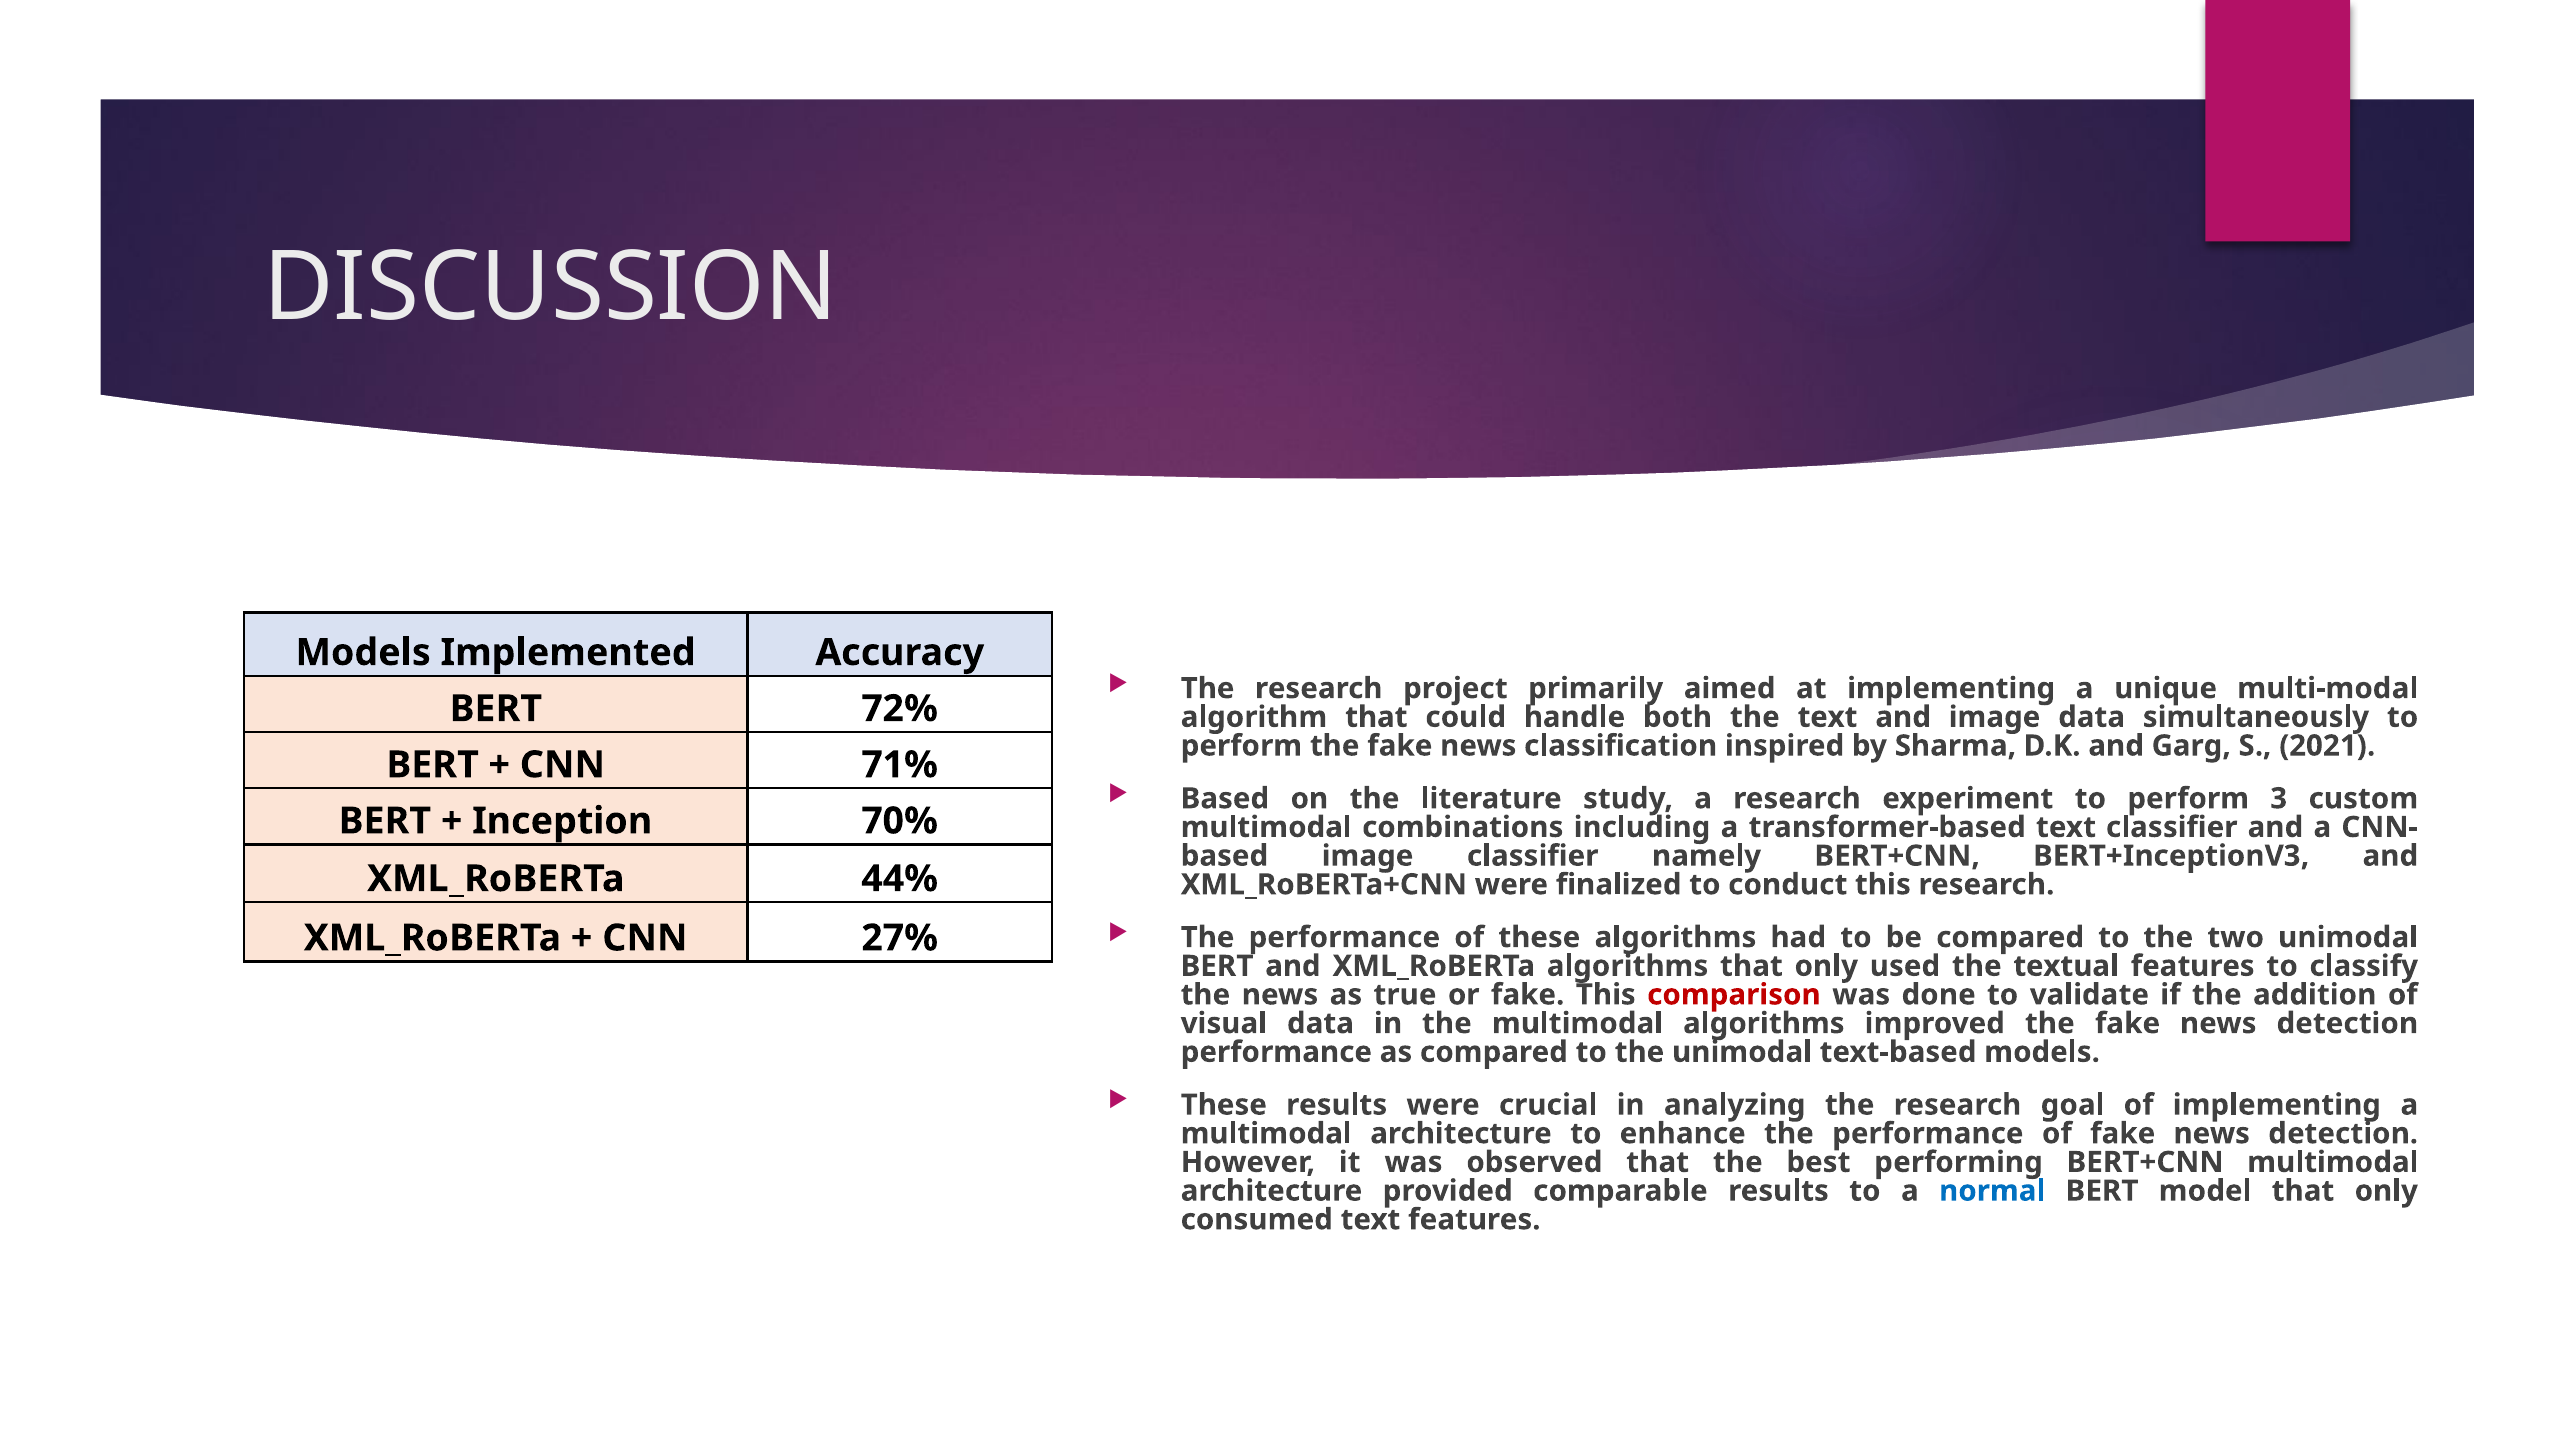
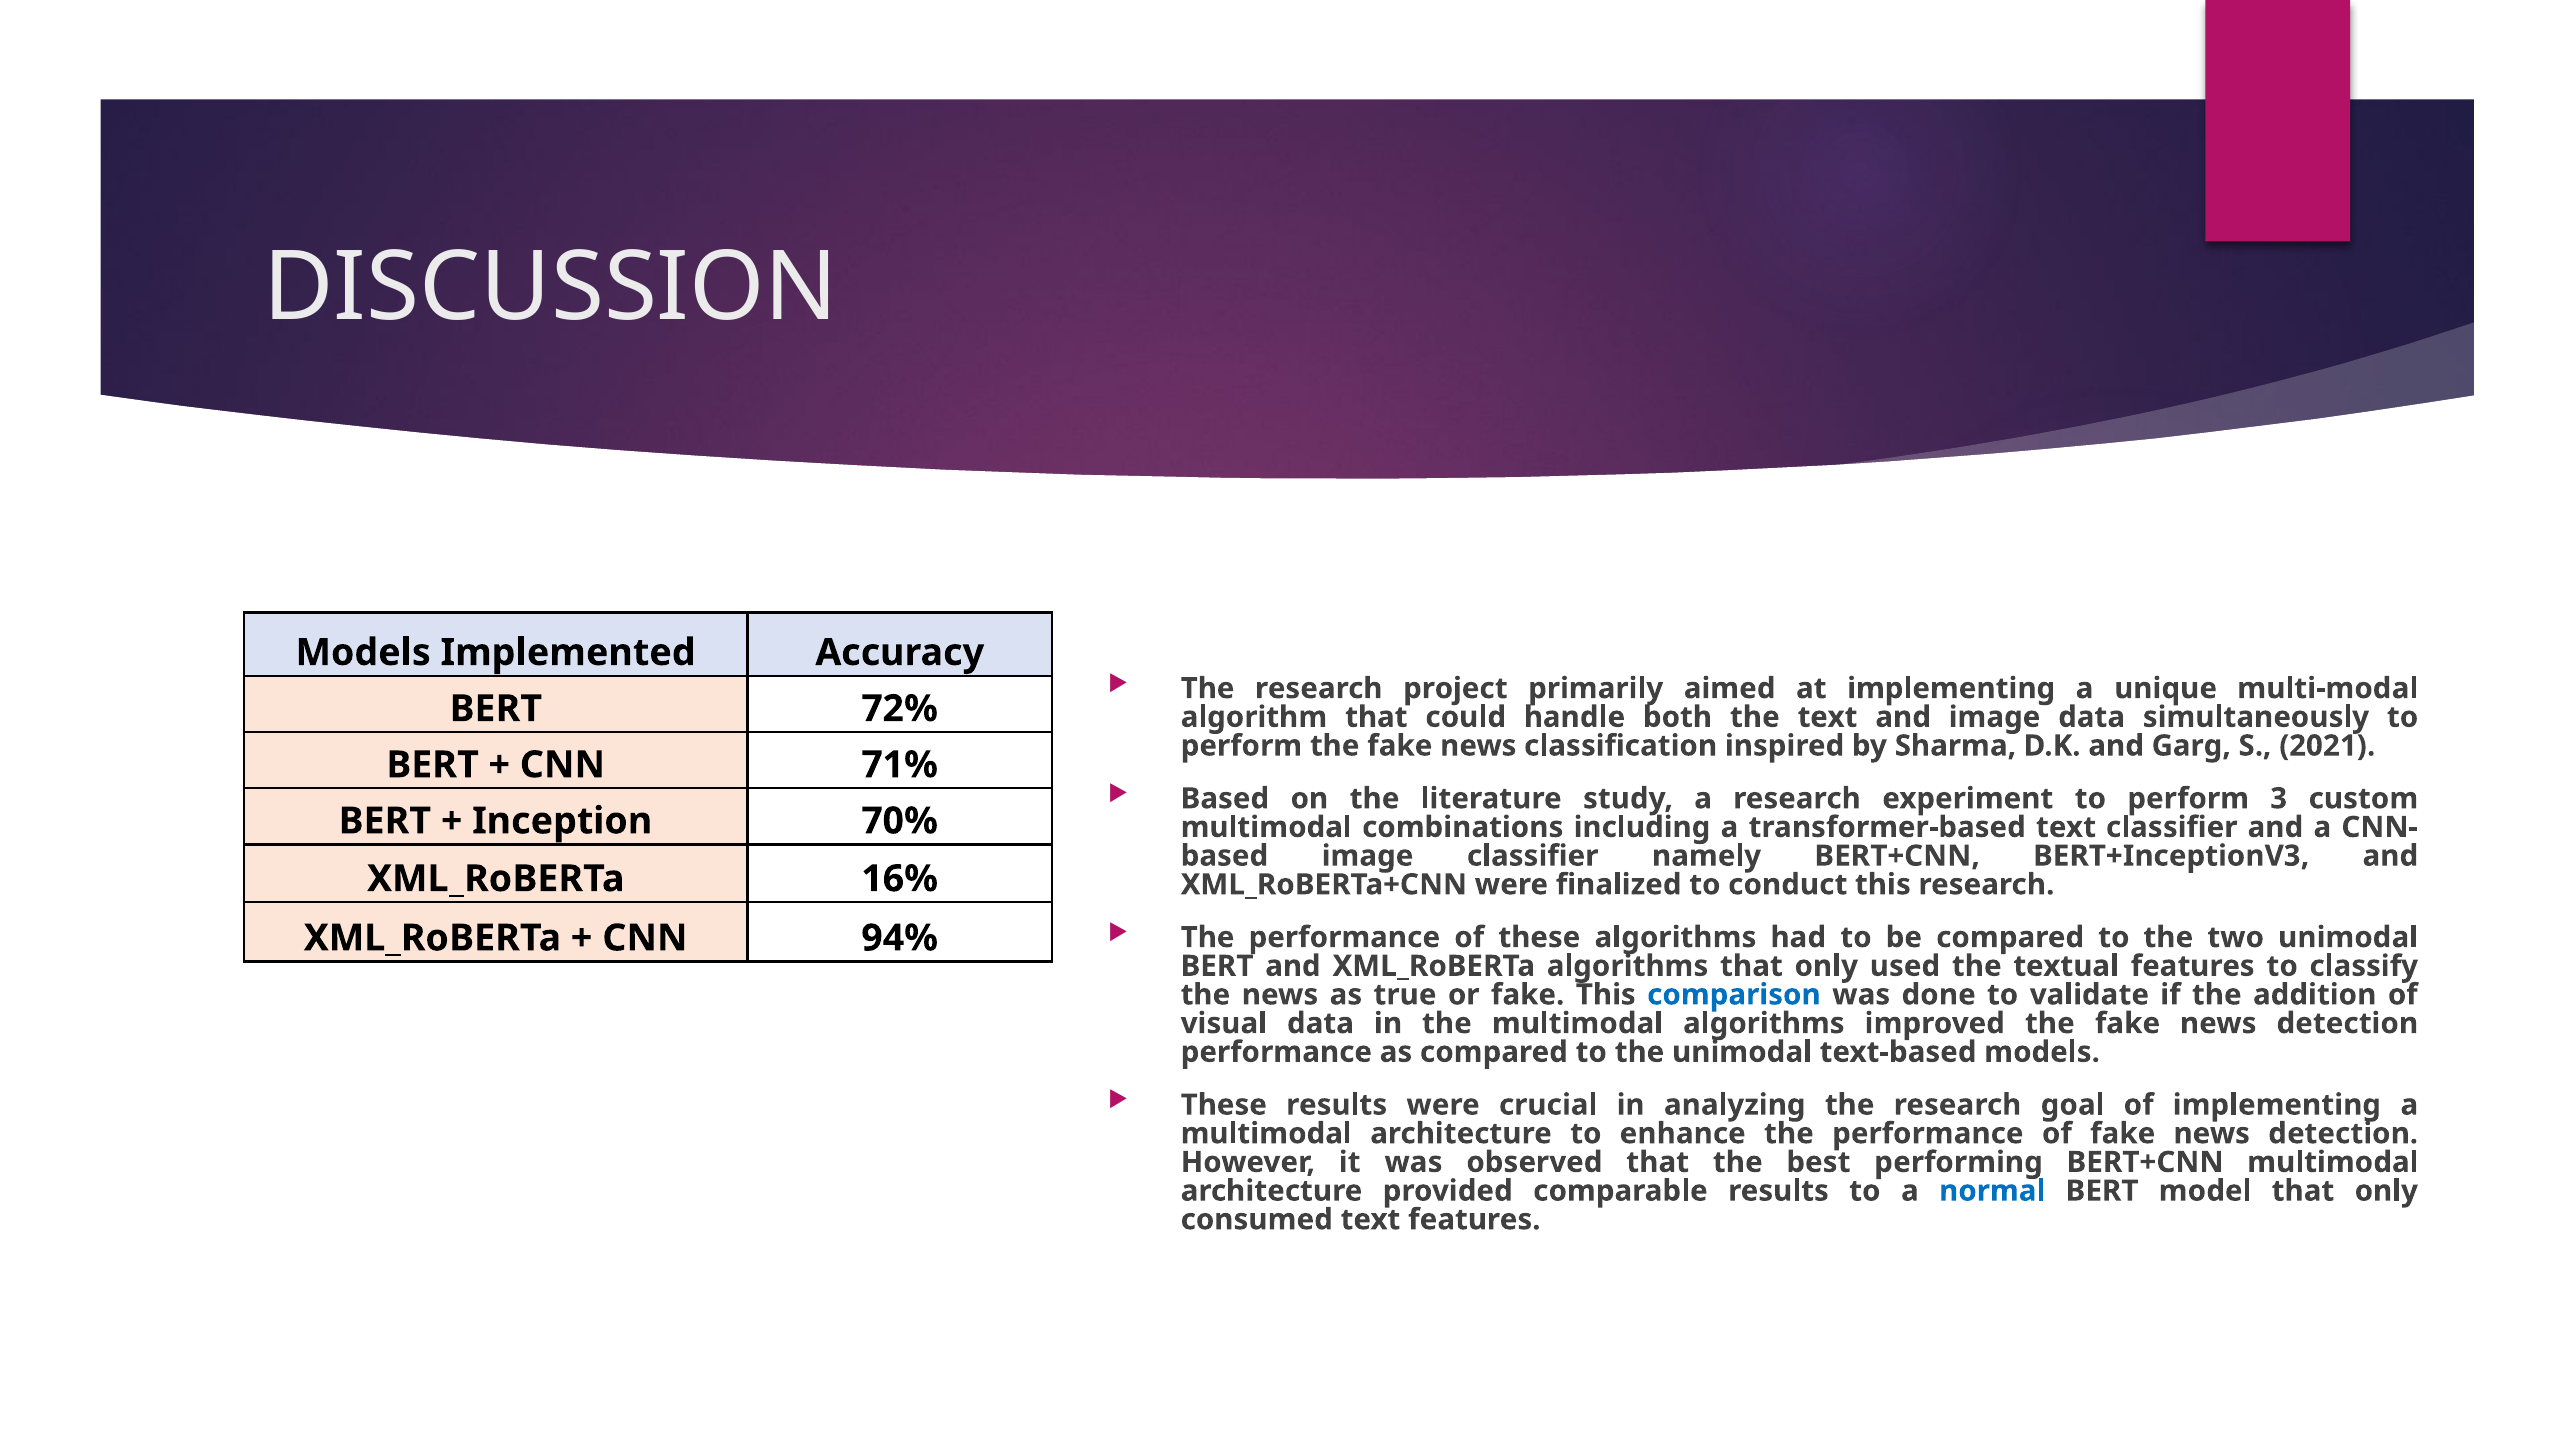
44%: 44% -> 16% (900, 879)
27%: 27% -> 94% (900, 938)
comparison colour: red -> blue (1734, 995)
